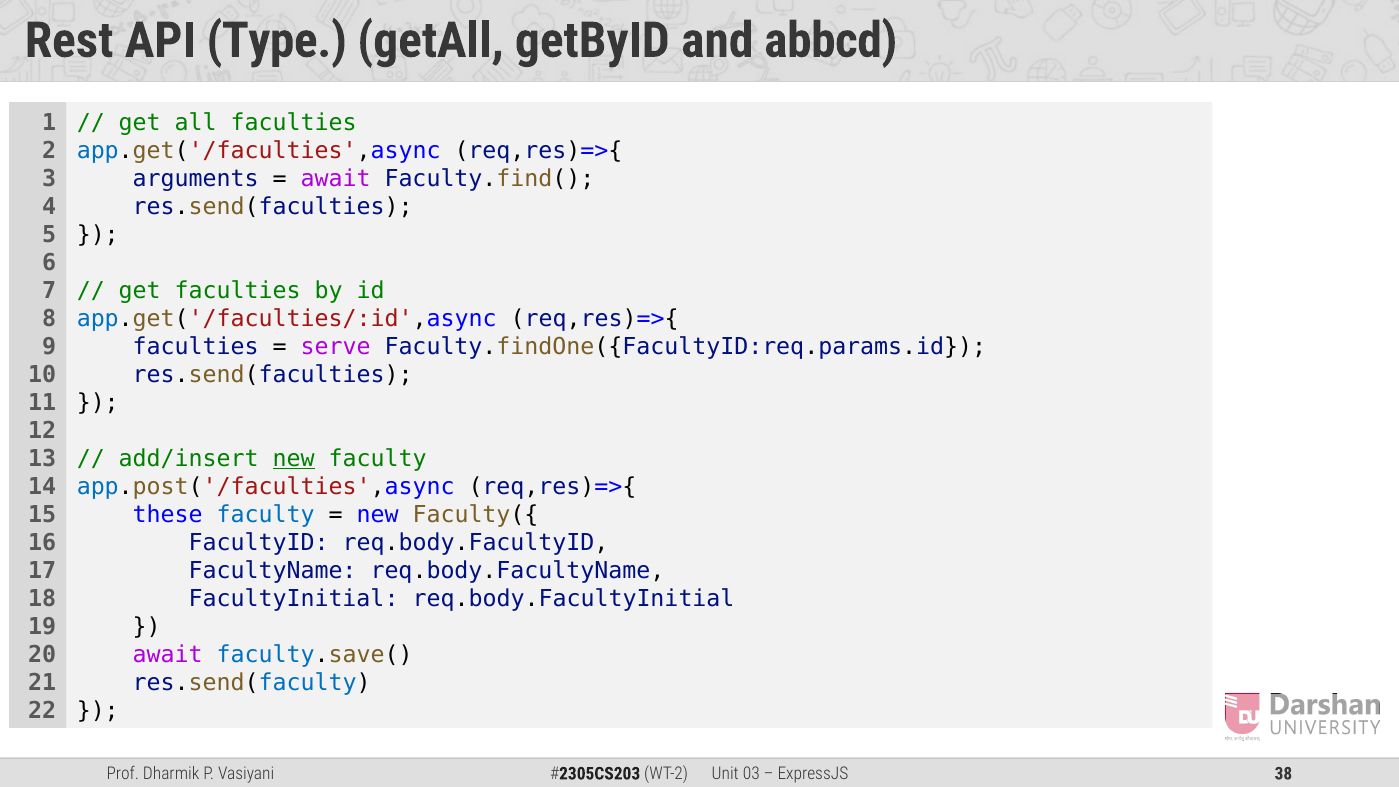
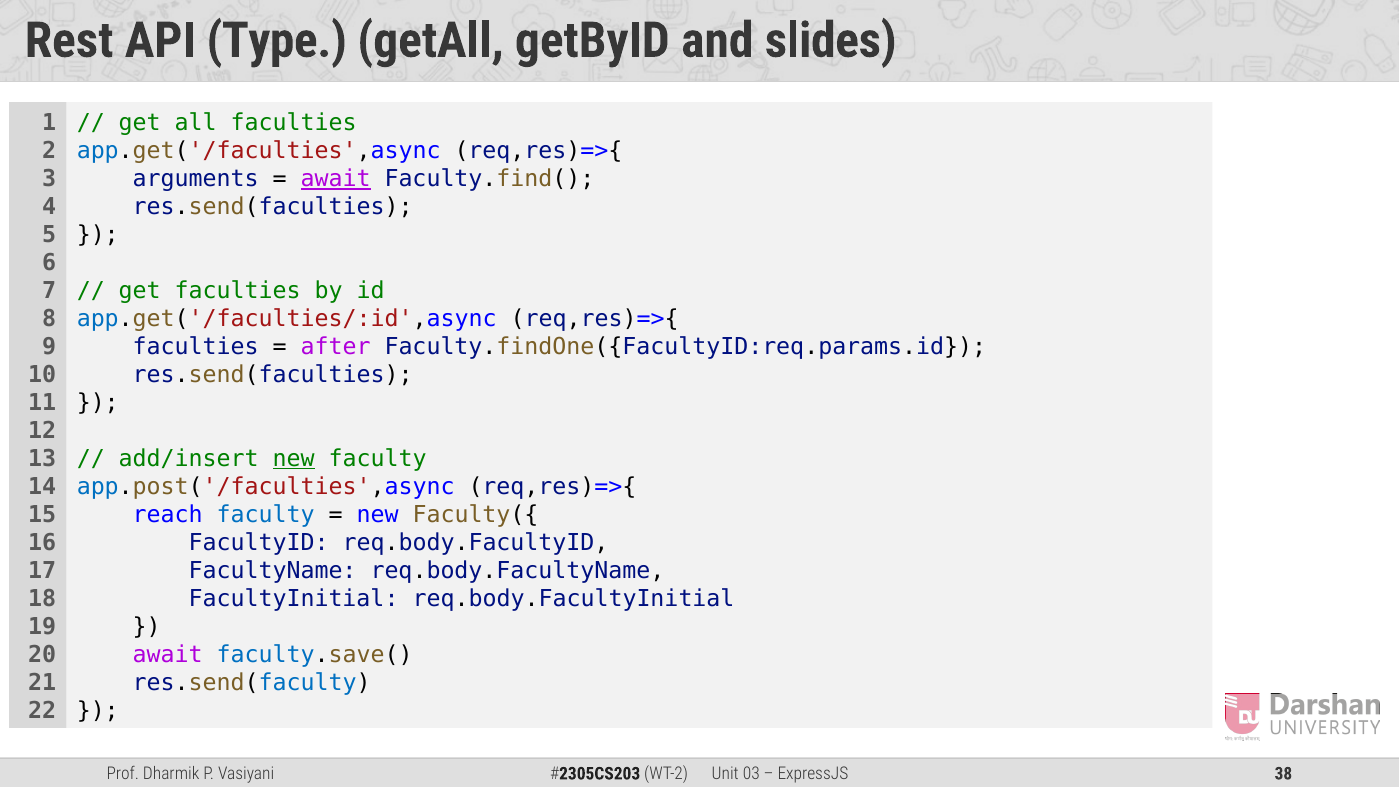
abbcd: abbcd -> slides (831, 40)
await underline: none -> present (336, 179)
serve: serve -> after (336, 347)
these: these -> reach (168, 515)
